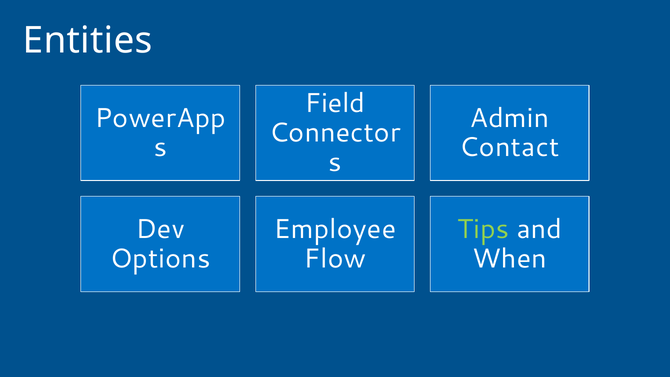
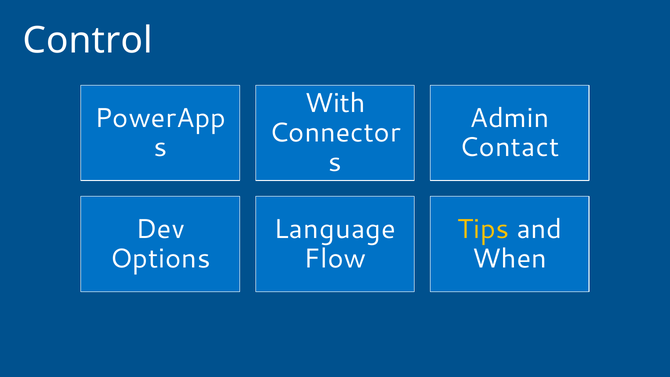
Entities: Entities -> Control (88, 41)
Field: Field -> With (335, 103)
Employee: Employee -> Language (335, 229)
Tips colour: light green -> yellow (483, 229)
